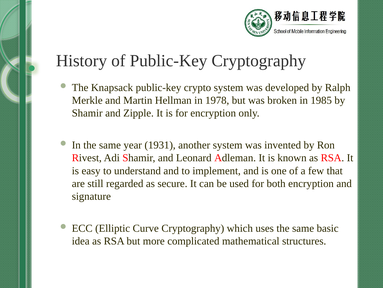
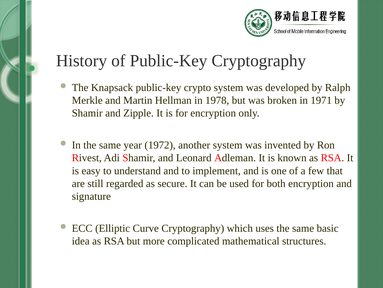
1985: 1985 -> 1971 (321, 100)
1931: 1931 -> 1972 (160, 145)
